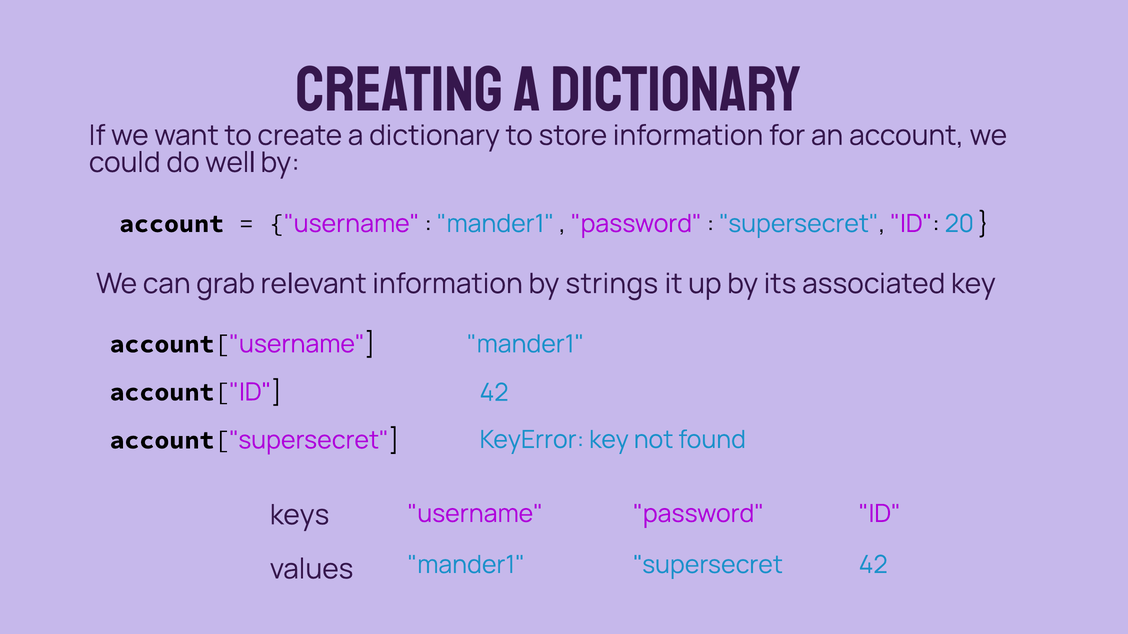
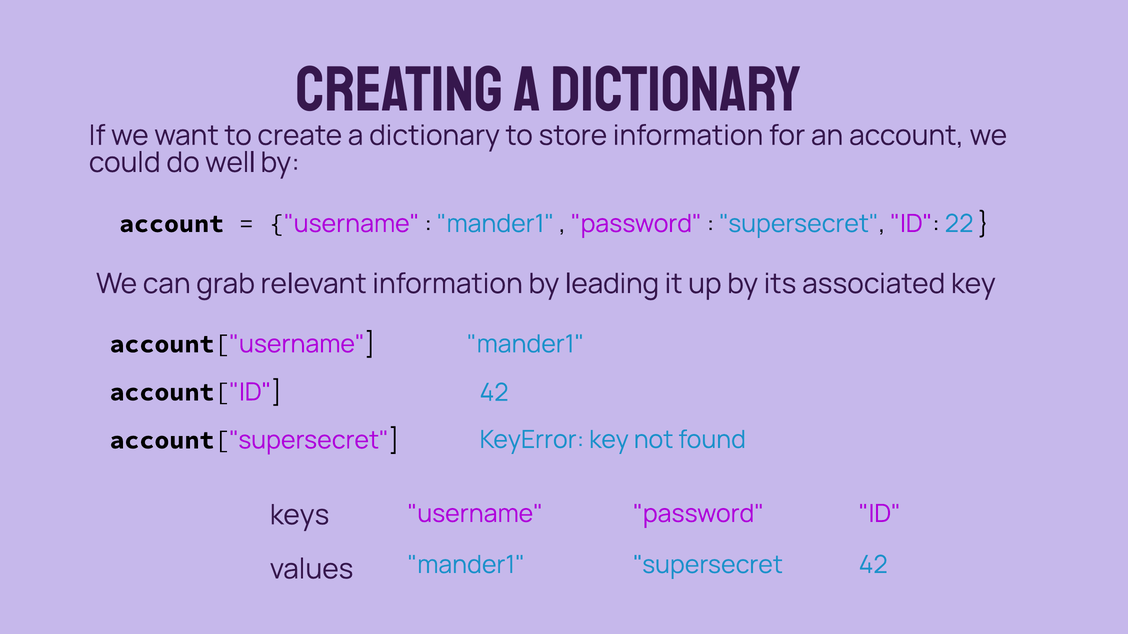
20: 20 -> 22 (959, 224)
strings: strings -> leading (612, 284)
